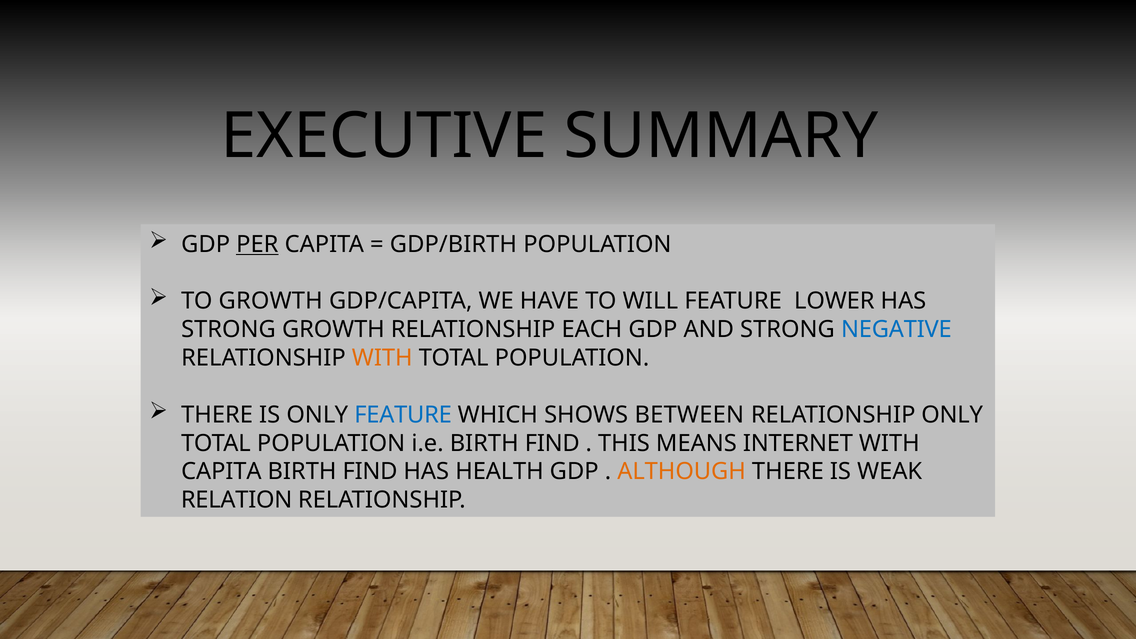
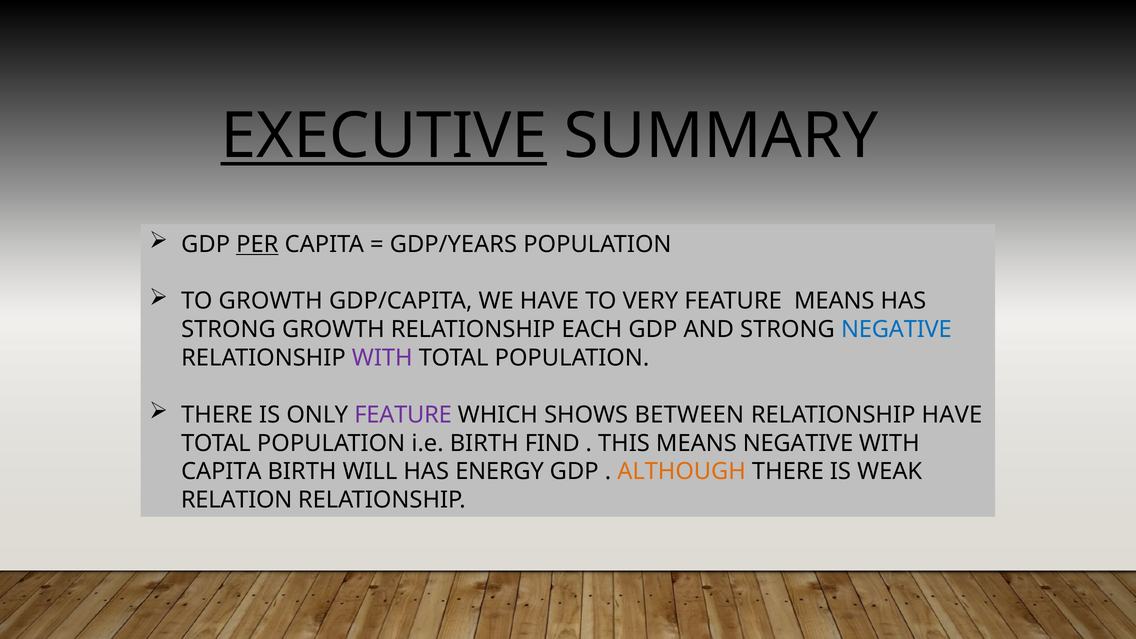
EXECUTIVE underline: none -> present (384, 136)
GDP/BIRTH: GDP/BIRTH -> GDP/YEARS (453, 244)
WILL: WILL -> VERY (650, 301)
FEATURE LOWER: LOWER -> MEANS (834, 301)
WITH colour: orange -> purple (382, 358)
FEATURE colour: blue -> purple (403, 415)
RELATIONSHIP ONLY: ONLY -> HAVE (952, 415)
MEANS INTERNET: INTERNET -> NEGATIVE (798, 443)
FIND: FIND -> WILL (370, 472)
HEALTH: HEALTH -> ENERGY (500, 472)
